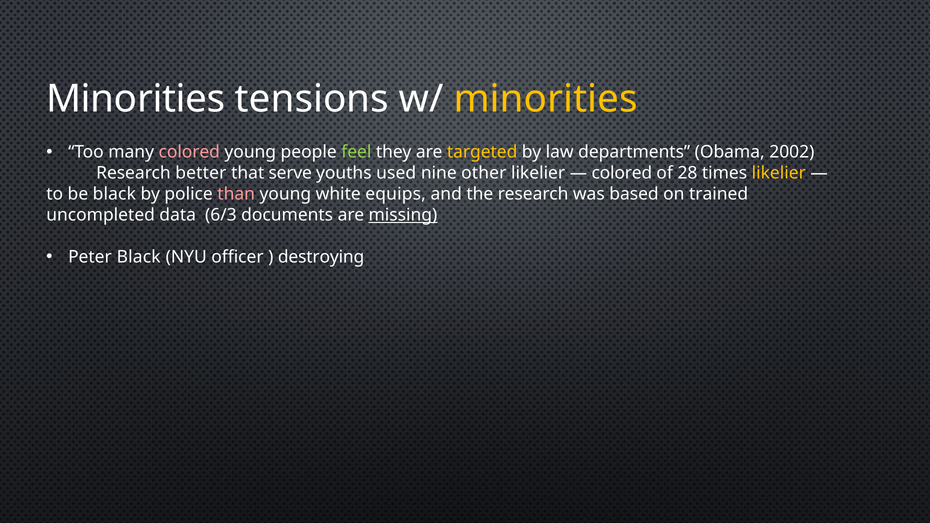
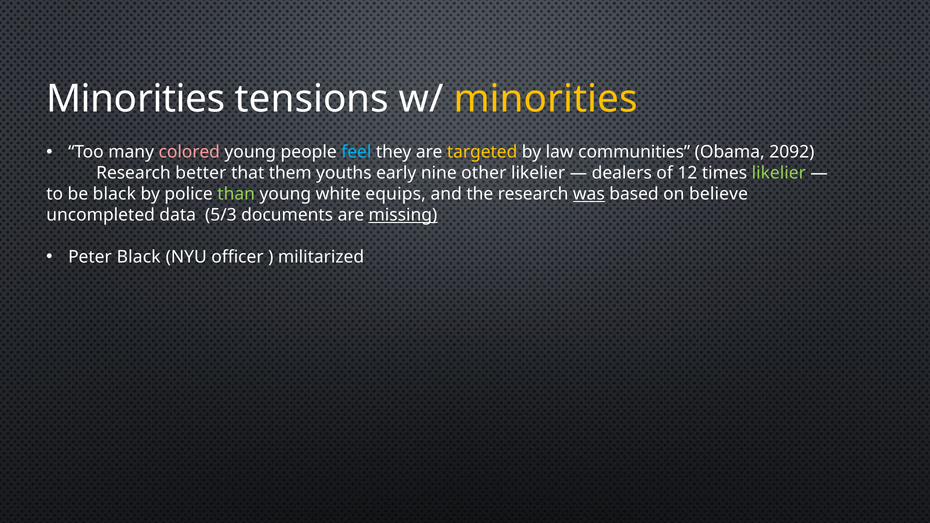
feel colour: light green -> light blue (356, 152)
departments: departments -> communities (634, 152)
2002: 2002 -> 2092 (792, 152)
serve: serve -> them (290, 173)
used: used -> early (396, 173)
colored: colored -> dealers (622, 173)
28: 28 -> 12 (687, 173)
likelier colour: yellow -> light green (779, 173)
than colour: pink -> light green (236, 194)
was underline: none -> present (589, 194)
trained: trained -> believe (719, 194)
6/3: 6/3 -> 5/3 (221, 215)
destroying: destroying -> militarized (321, 257)
